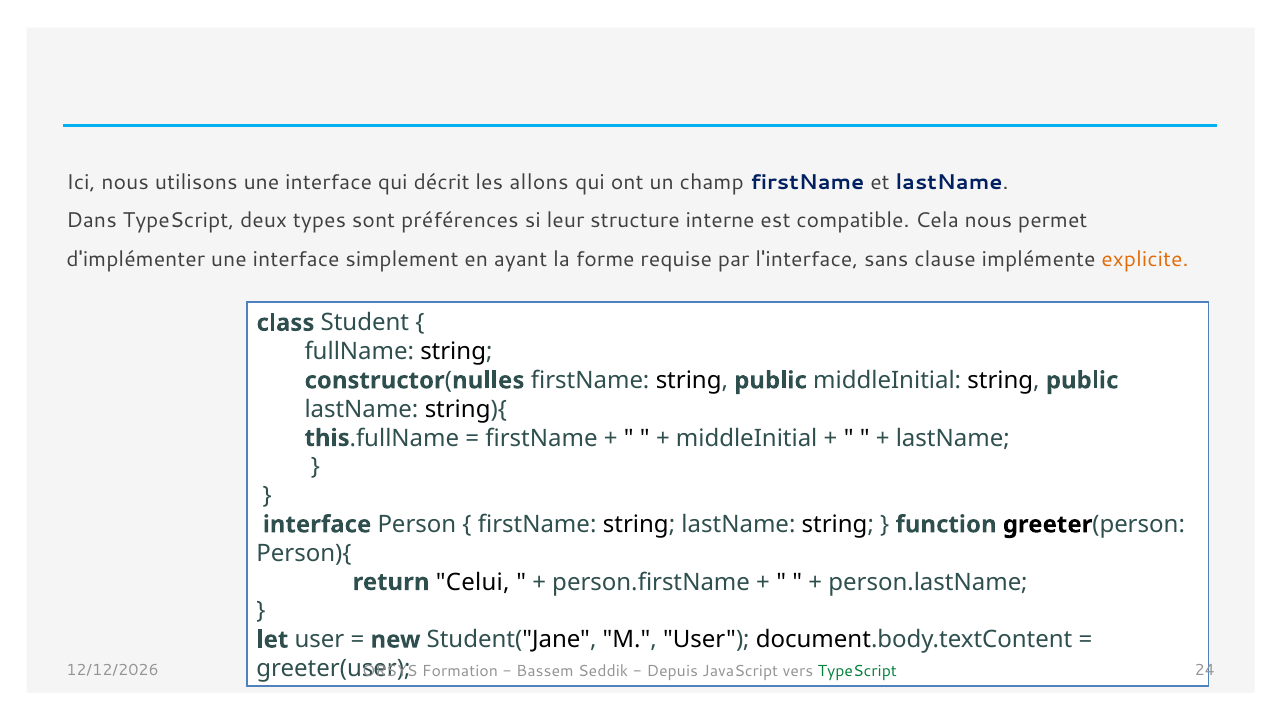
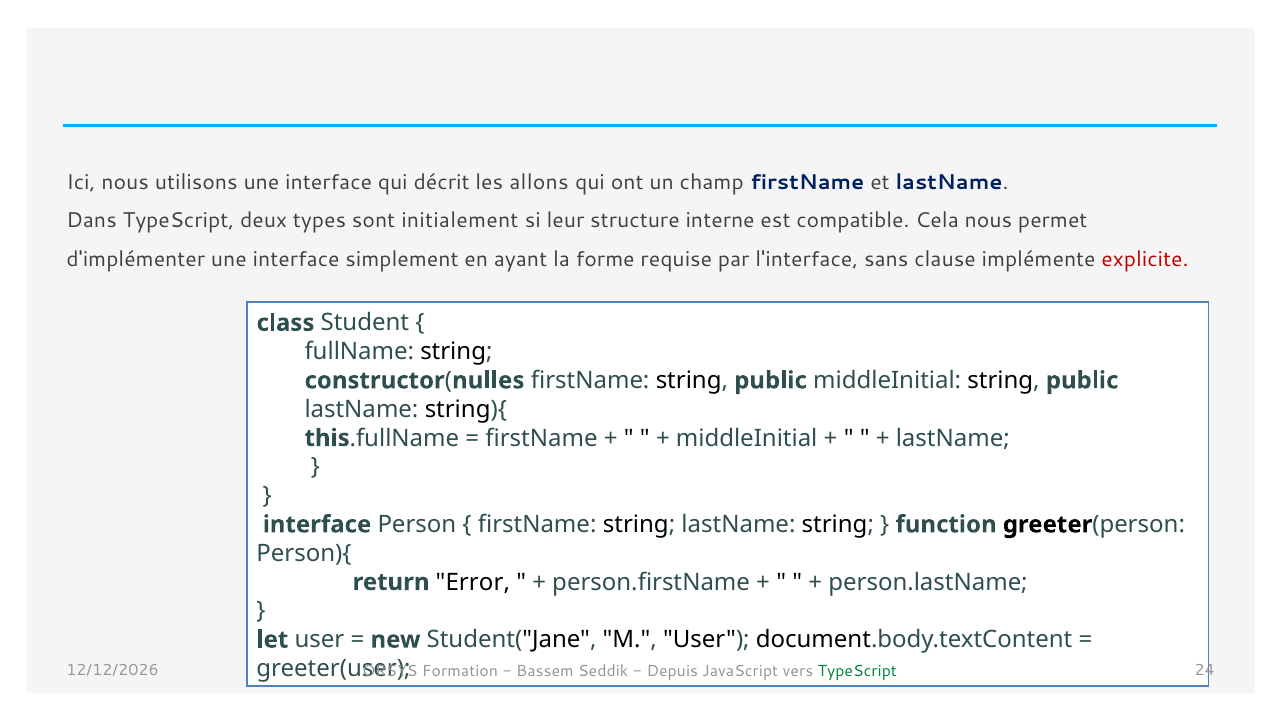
préférences: préférences -> initialement (460, 221)
explicite colour: orange -> red (1145, 259)
Celui: Celui -> Error (473, 583)
